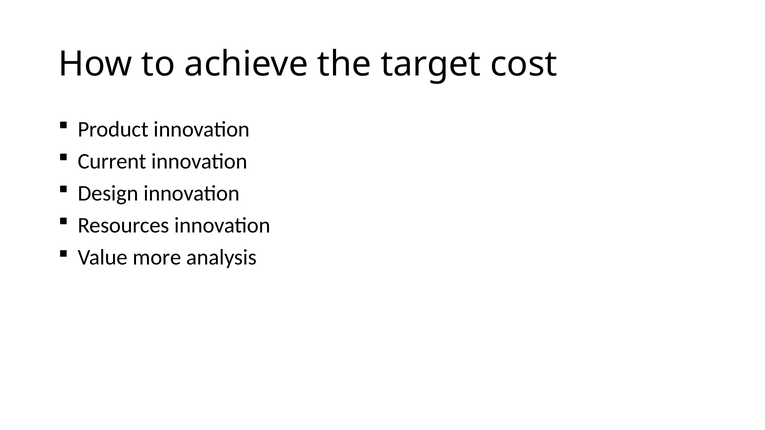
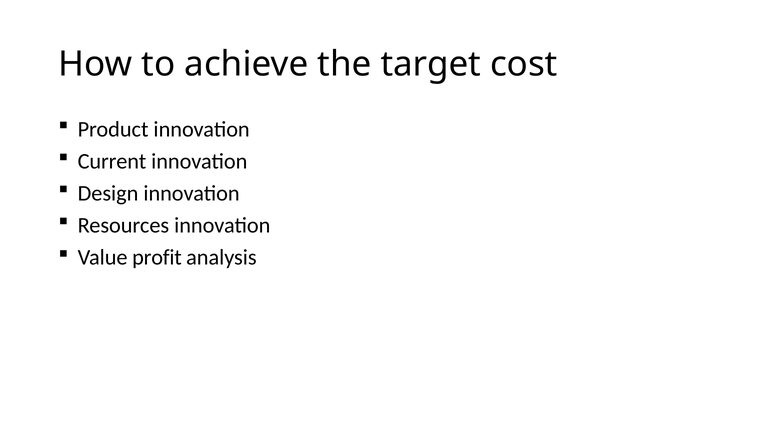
more: more -> profit (157, 258)
